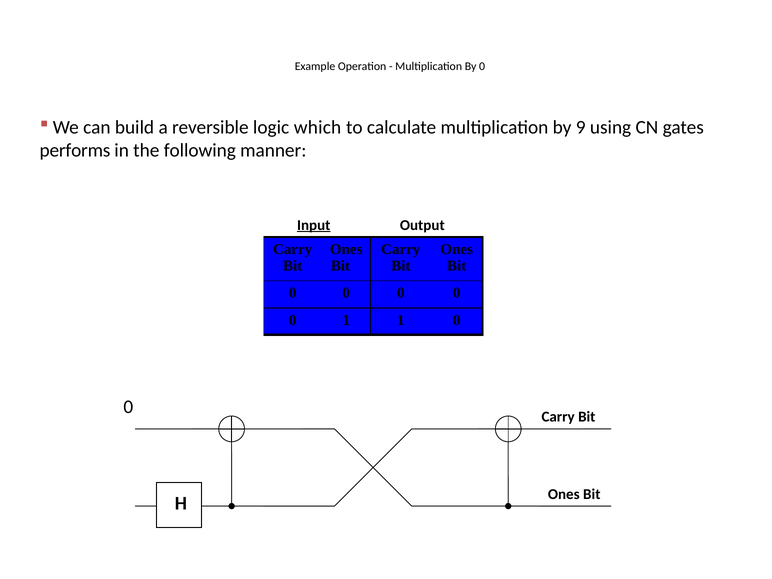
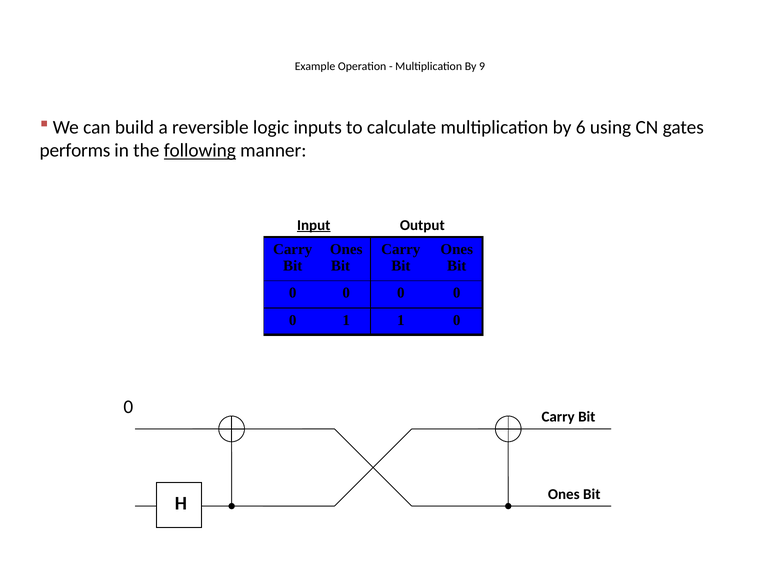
By 0: 0 -> 9 (482, 66)
which: which -> inputs (318, 127)
9: 9 -> 6 (581, 127)
following underline: none -> present (200, 151)
